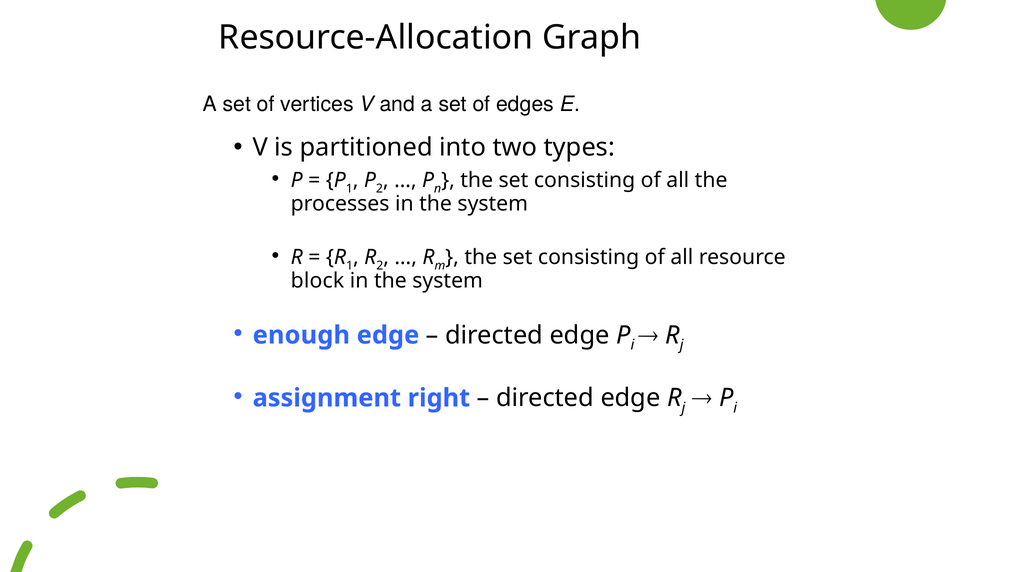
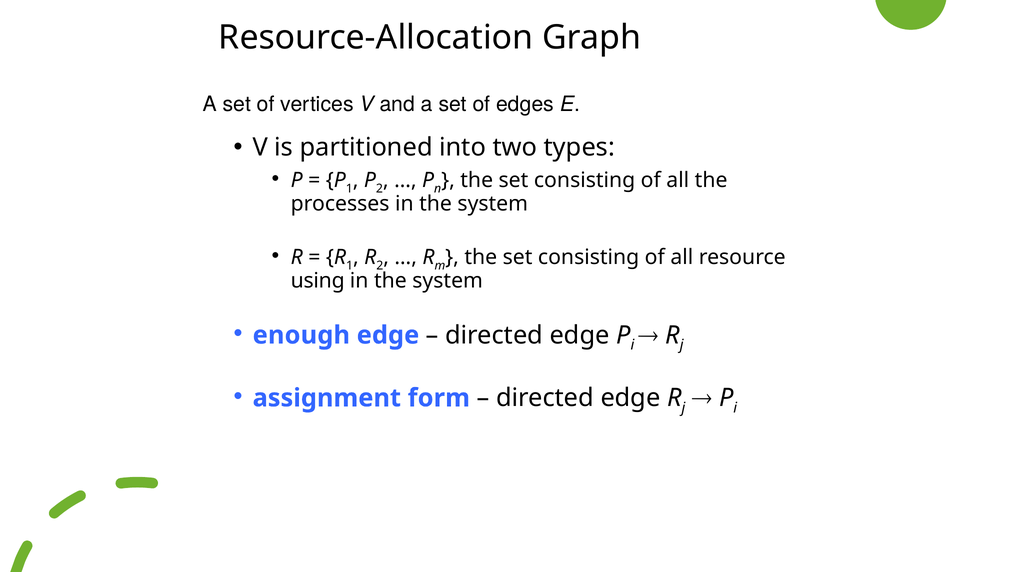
block: block -> using (318, 281)
right: right -> form (439, 398)
